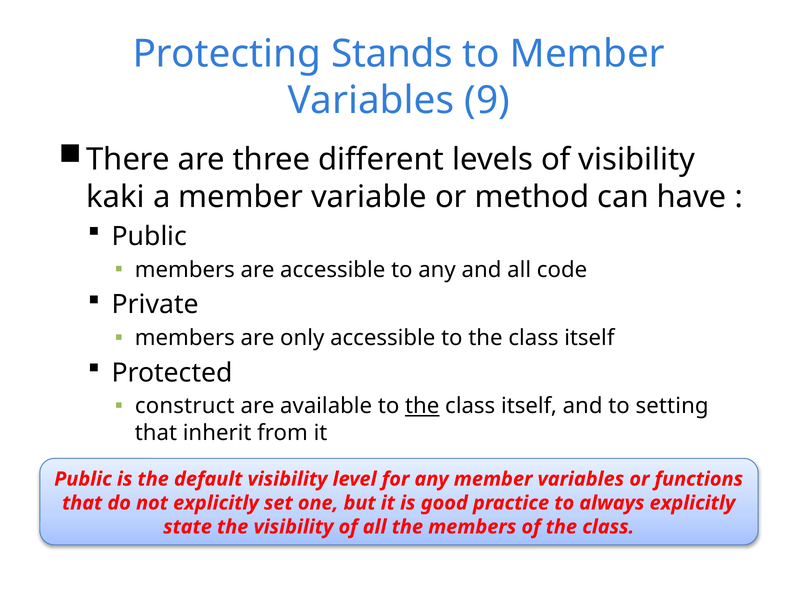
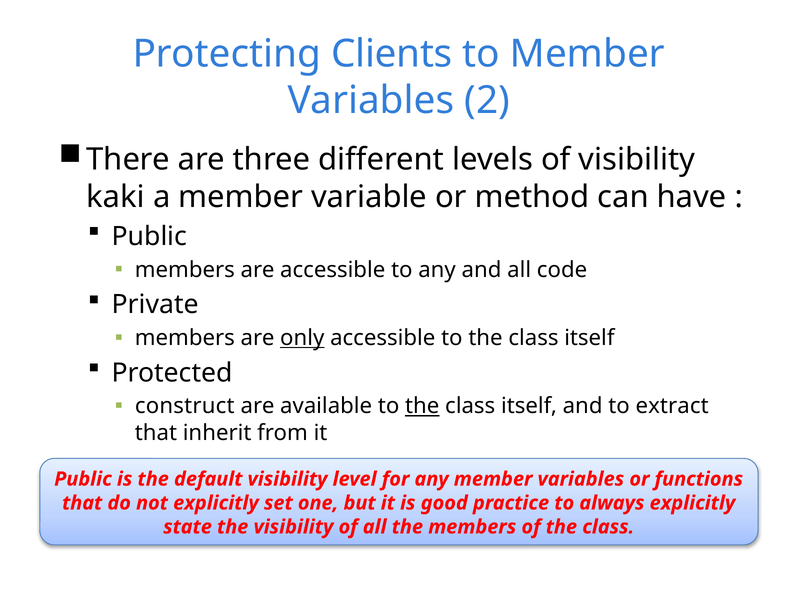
Stands: Stands -> Clients (392, 54)
9: 9 -> 2 (487, 100)
only underline: none -> present (302, 338)
setting: setting -> extract (672, 407)
